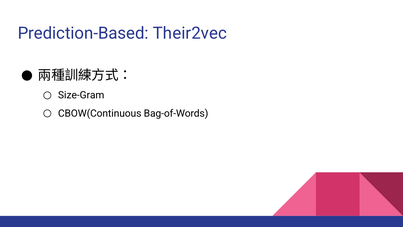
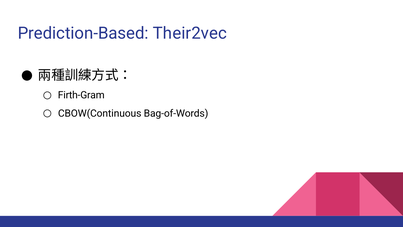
Size-Gram: Size-Gram -> Firth-Gram (81, 95)
